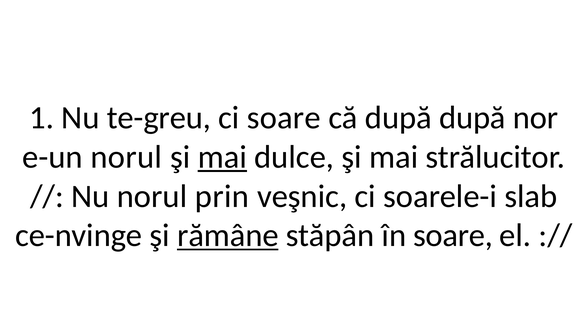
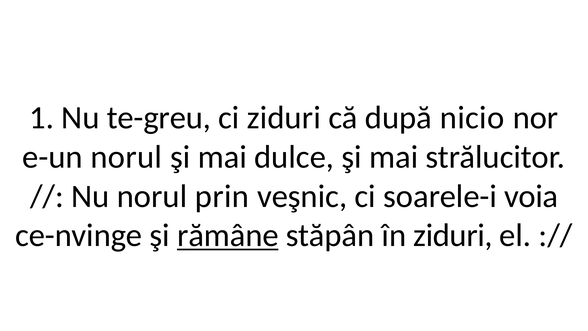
ci soare: soare -> ziduri (284, 118)
după după: după -> nicio (472, 118)
mai underline: present -> none (222, 157)
slab: slab -> voia (531, 196)
în soare: soare -> ziduri (453, 235)
